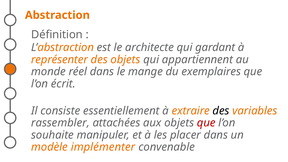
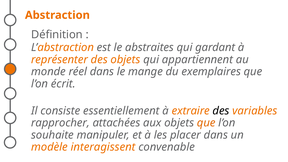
architecte: architecte -> abstraites (149, 47)
rassembler: rassembler -> rapprocher (60, 123)
que colour: red -> orange (206, 123)
implémenter: implémenter -> interagissent (103, 147)
